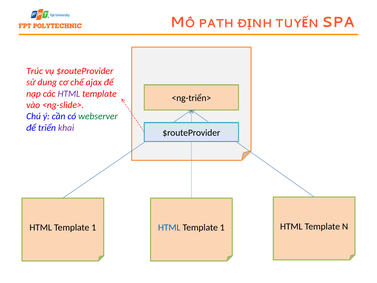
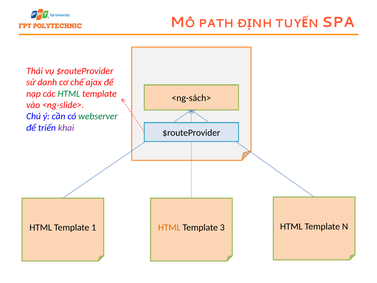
Trúc: Trúc -> Thái (35, 71)
dung: dung -> danh (47, 82)
HTML colour: purple -> green (69, 94)
<ng-triển>: <ng-triển> -> <ng-sách> (191, 98)
HTML colour: blue -> orange (169, 227)
1: 1 -> 3 (222, 227)
